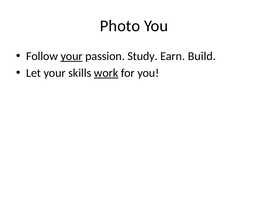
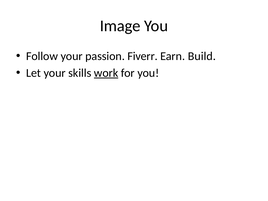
Photo: Photo -> Image (120, 26)
your underline: present -> none (72, 56)
Study: Study -> Fiverr (143, 56)
